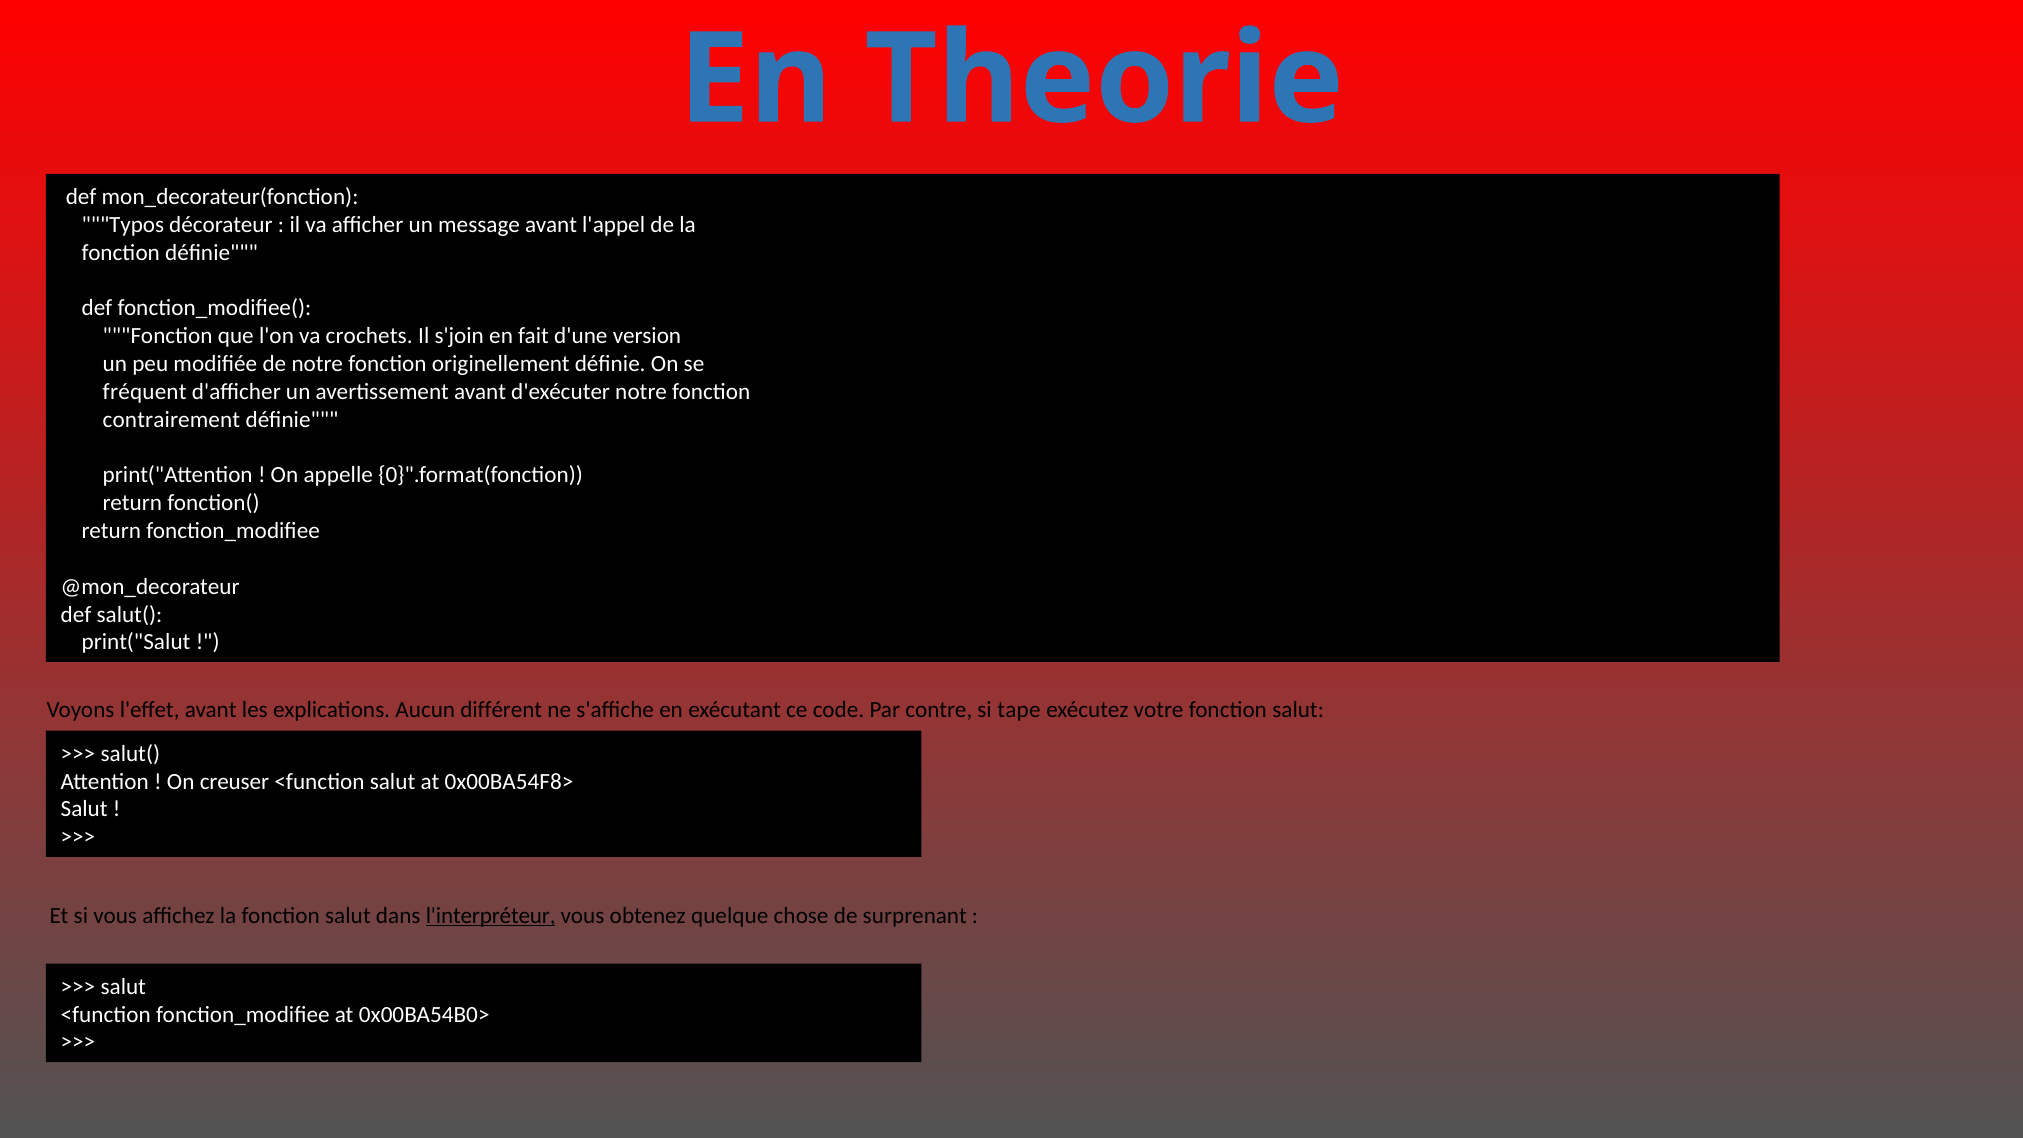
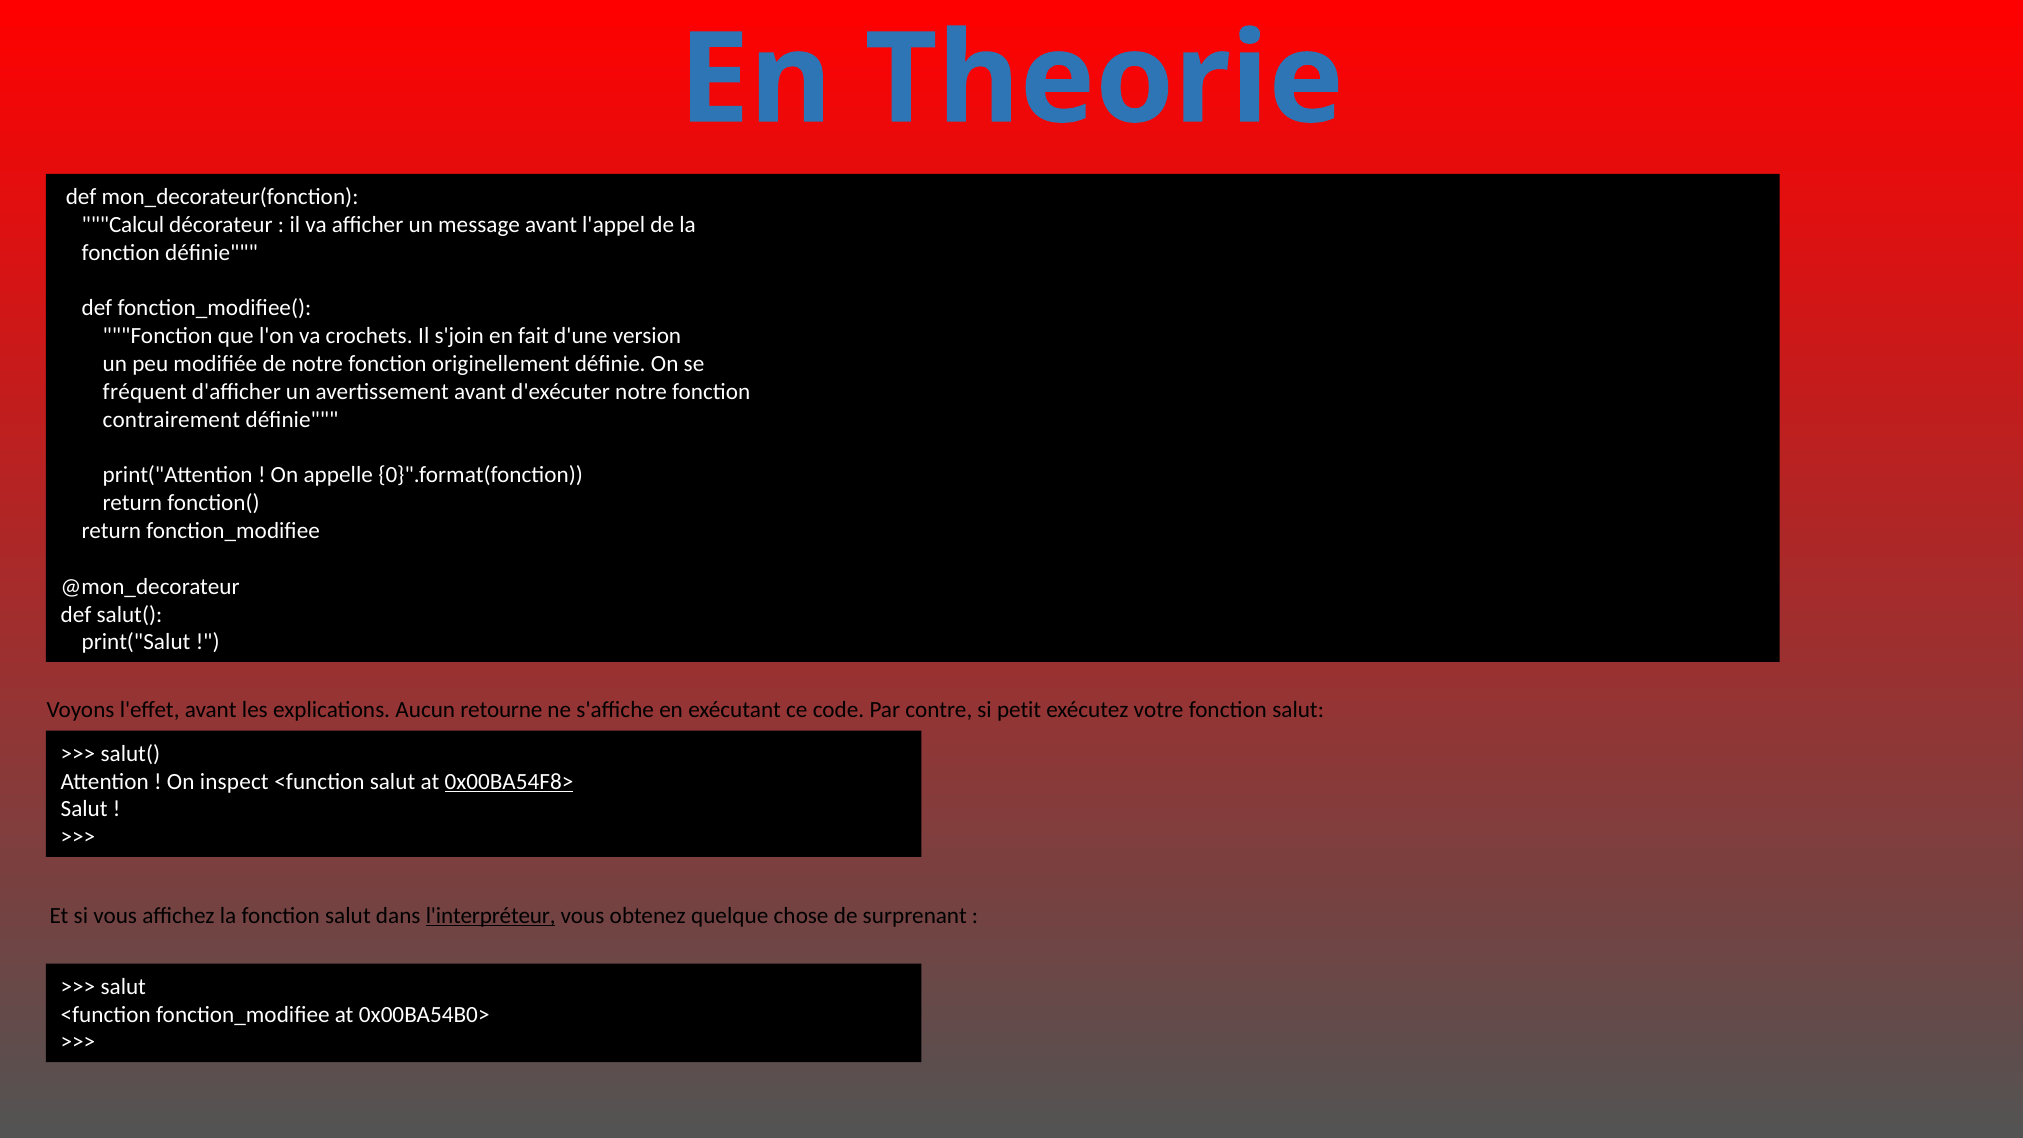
Typos: Typos -> Calcul (123, 225)
différent: différent -> retourne (501, 710)
tape: tape -> petit (1019, 710)
creuser: creuser -> inspect (234, 781)
0x00BA54F8> underline: none -> present (509, 781)
